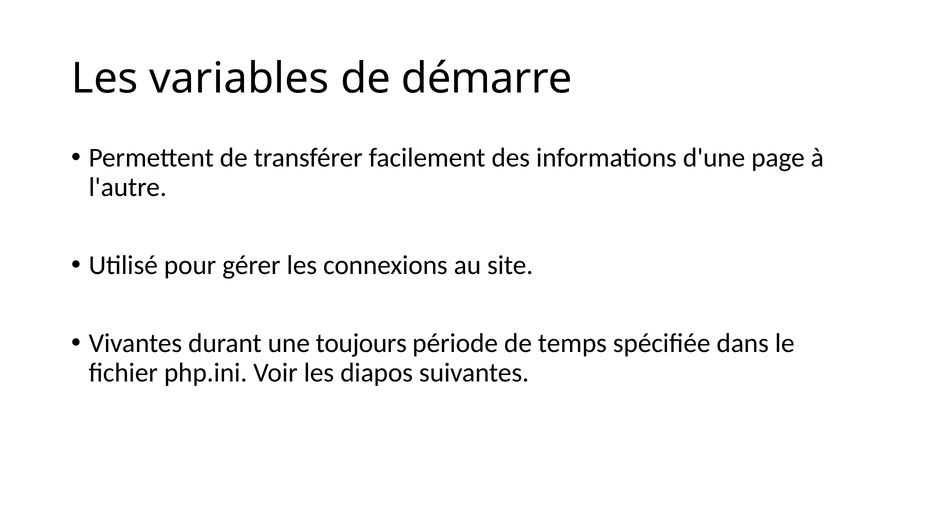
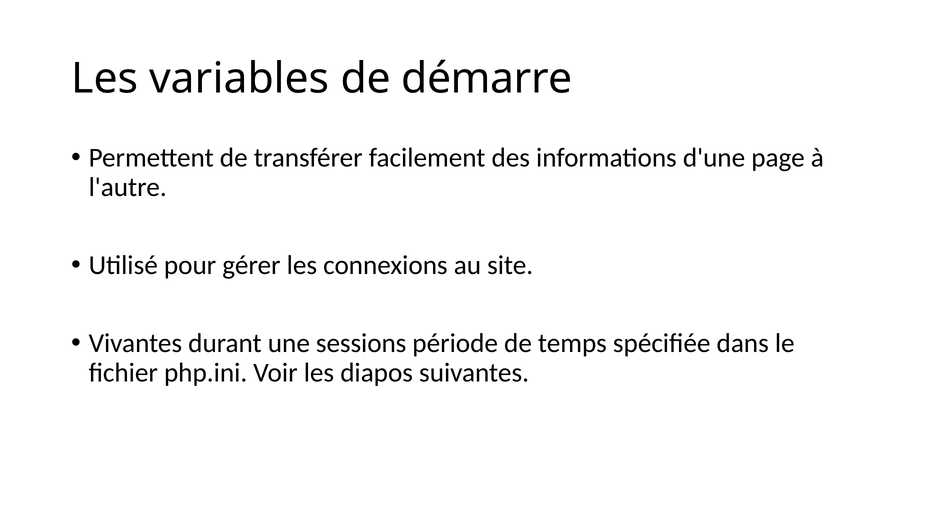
toujours: toujours -> sessions (361, 343)
